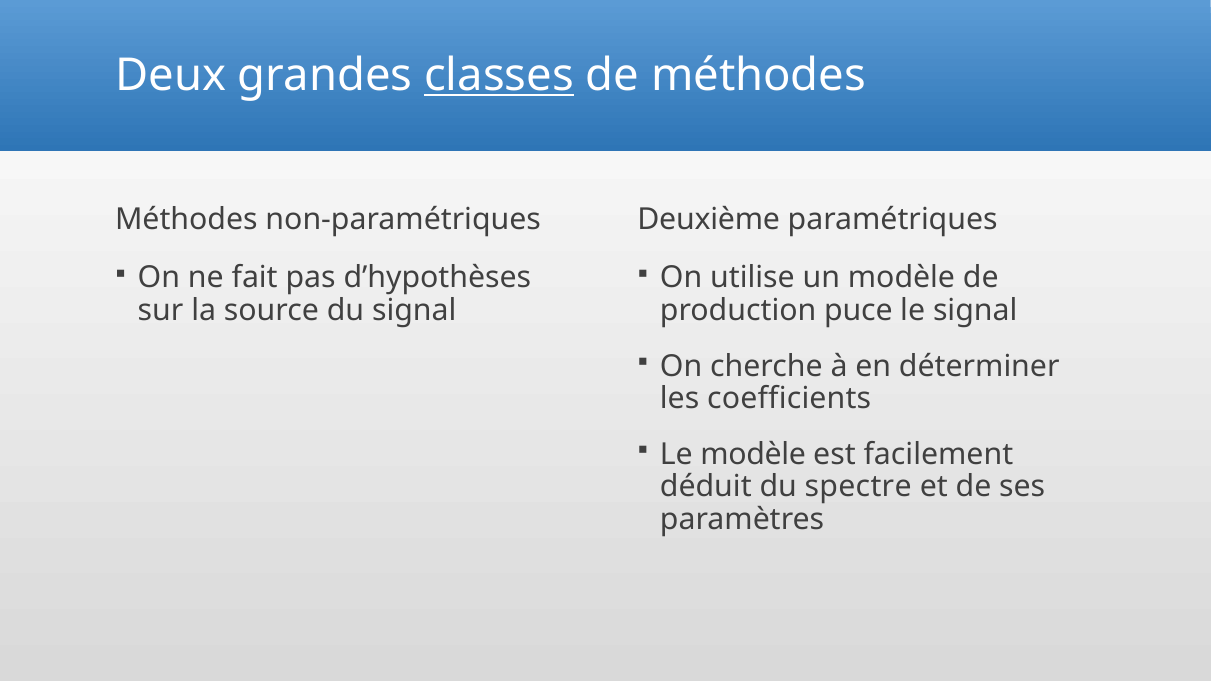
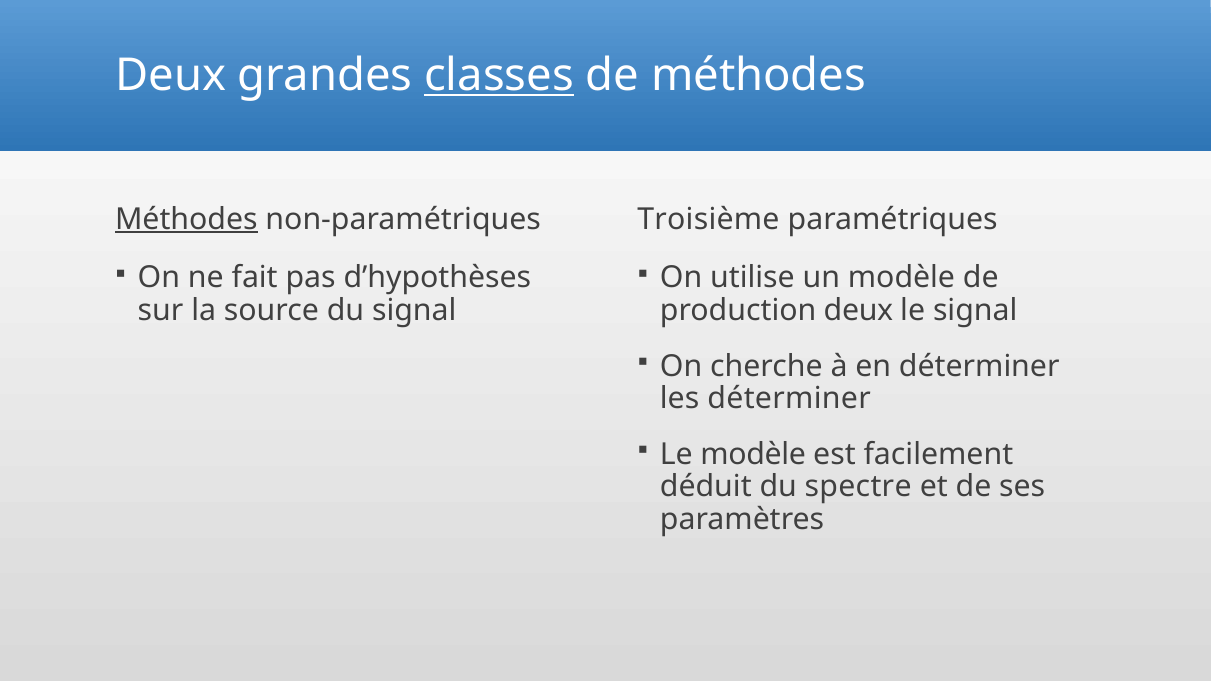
Méthodes underline: none -> present (186, 219)
Deuxième: Deuxième -> Troisième (708, 219)
production puce: puce -> deux (858, 311)
les coefficients: coefficients -> déterminer (789, 399)
